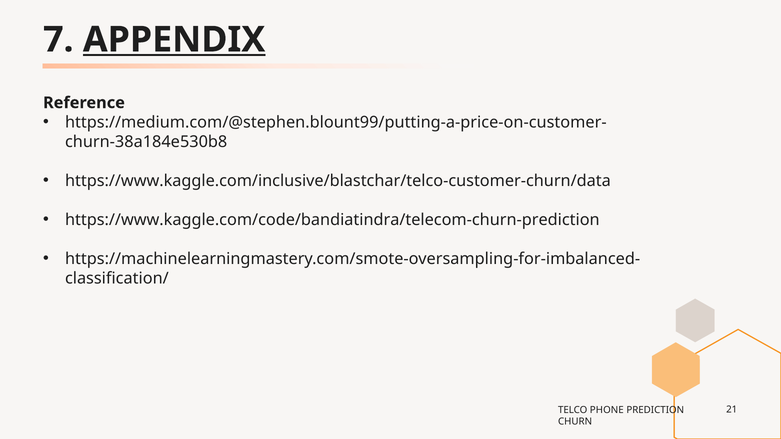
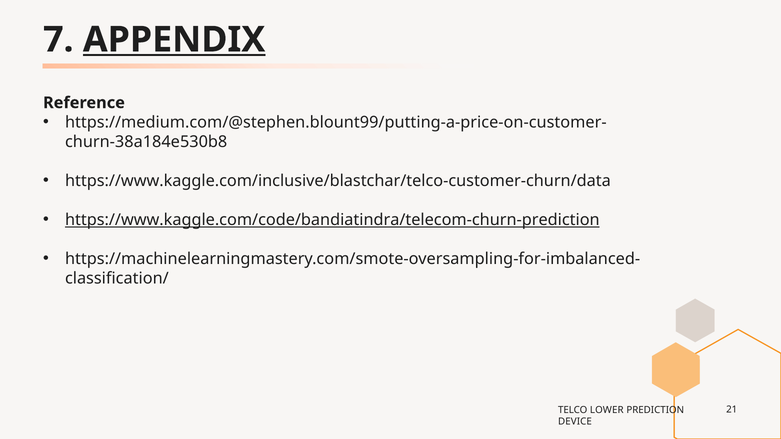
https://www.kaggle.com/code/bandiatindra/telecom-churn-prediction underline: none -> present (332, 220)
PHONE: PHONE -> LOWER (607, 410)
CHURN: CHURN -> DEVICE (575, 422)
